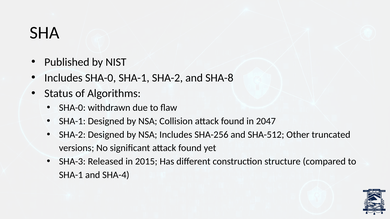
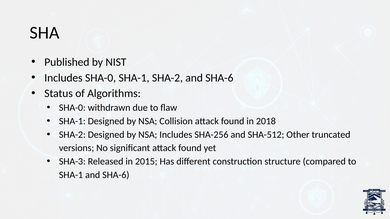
SHA-2 and SHA-8: SHA-8 -> SHA-6 (219, 78)
2047: 2047 -> 2018 (266, 121)
SHA-1 and SHA-4: SHA-4 -> SHA-6 (116, 175)
